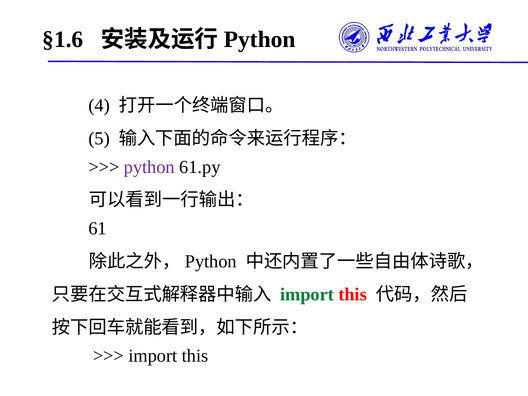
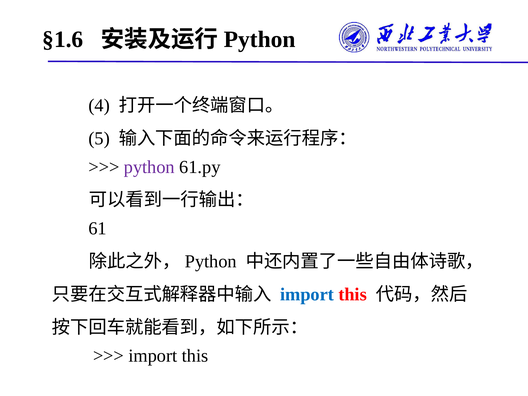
import colour: green -> blue (307, 294)
